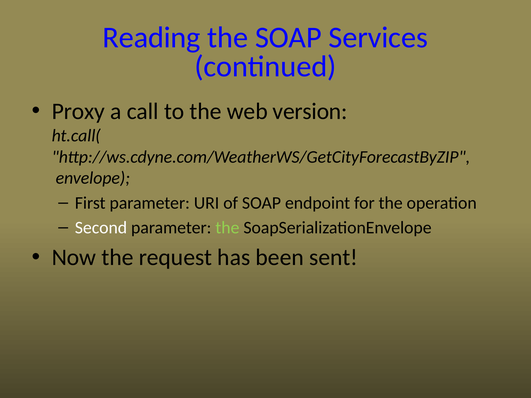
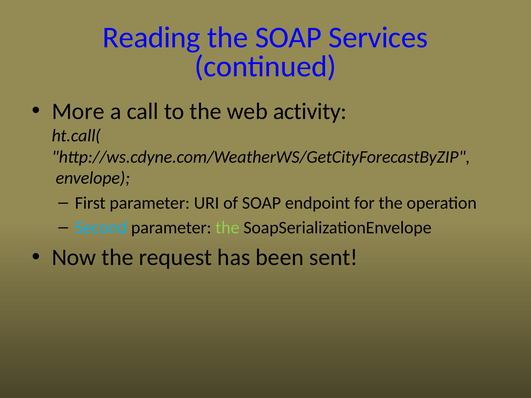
Proxy: Proxy -> More (78, 111)
version: version -> activity (310, 111)
Second colour: white -> light blue (101, 228)
